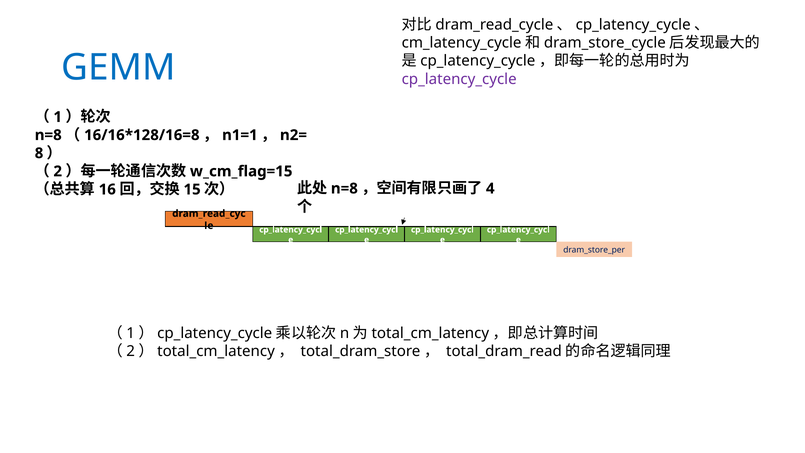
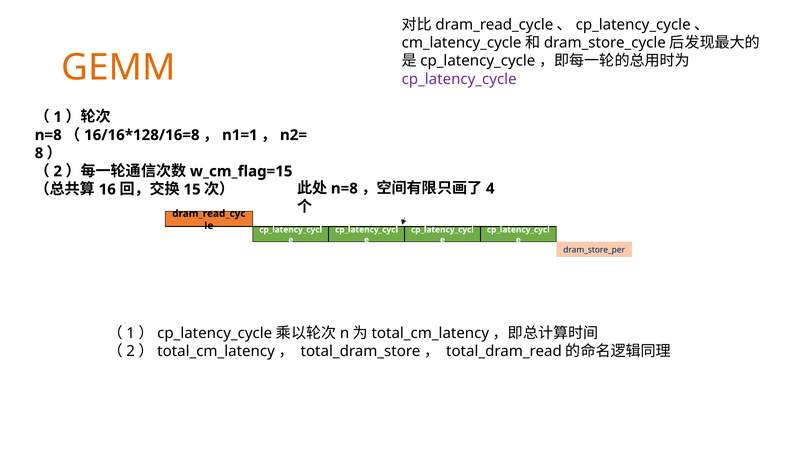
GEMM colour: blue -> orange (119, 68)
